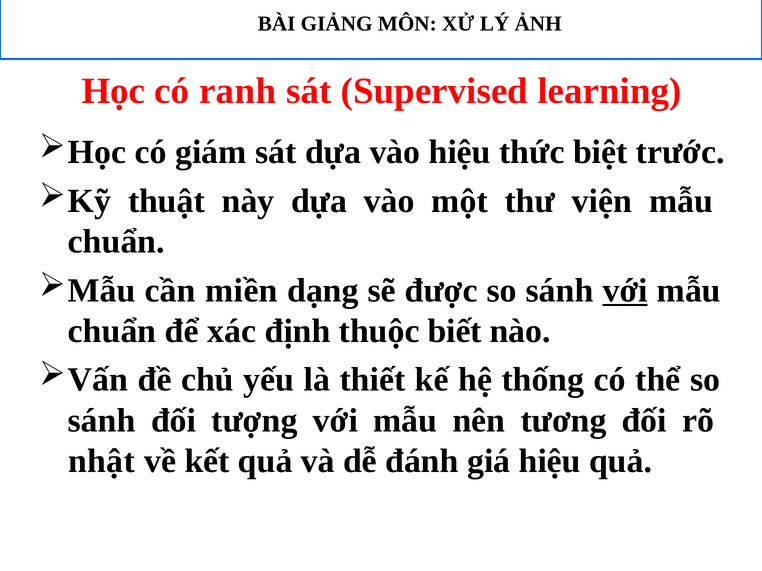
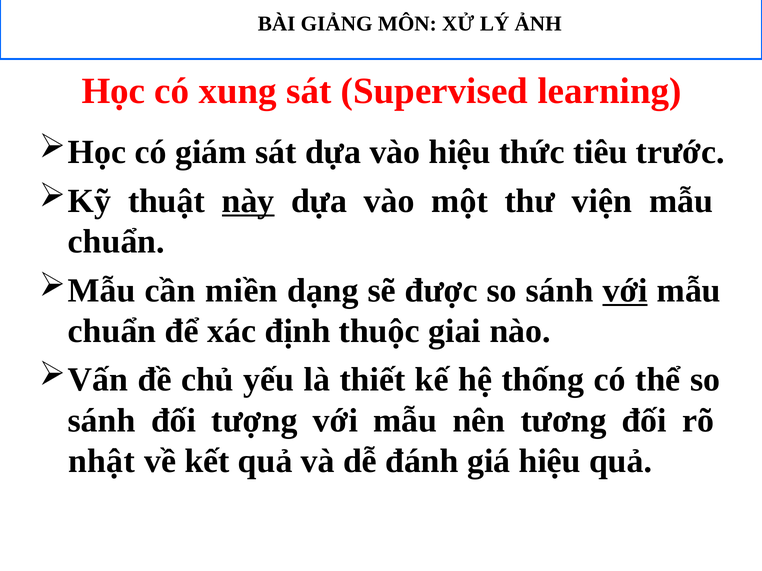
ranh: ranh -> xung (238, 91)
biệt: biệt -> tiêu (600, 152)
này underline: none -> present (248, 201)
biết: biết -> giai (455, 331)
